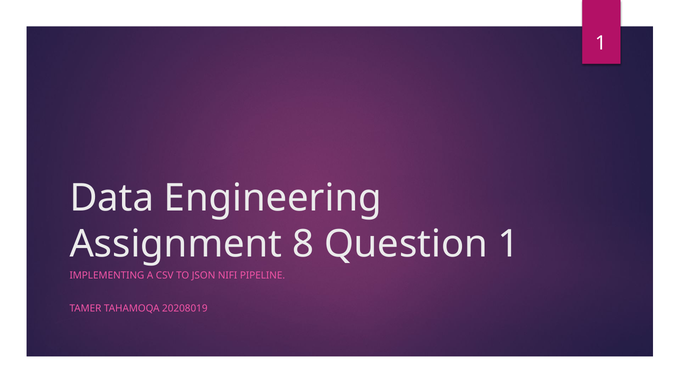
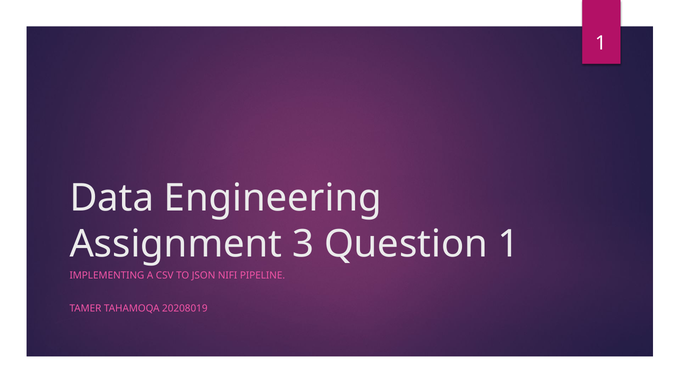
8: 8 -> 3 (303, 244)
